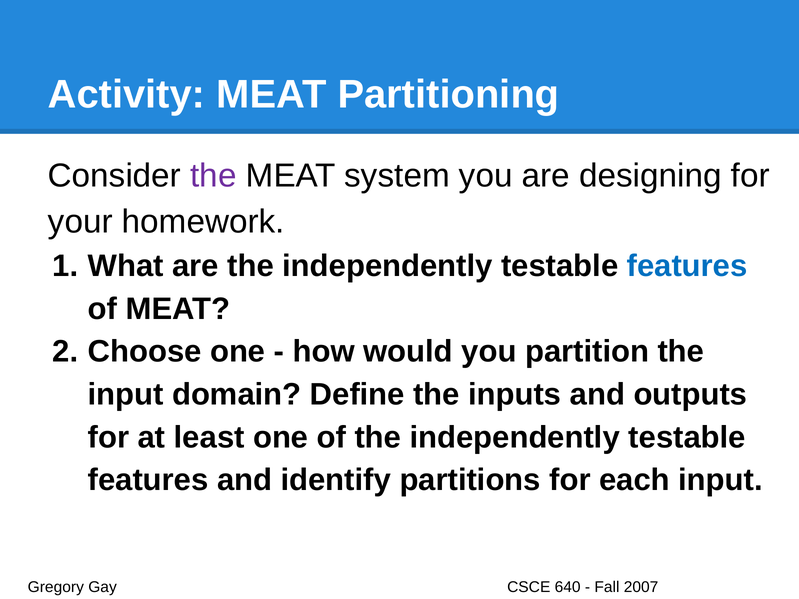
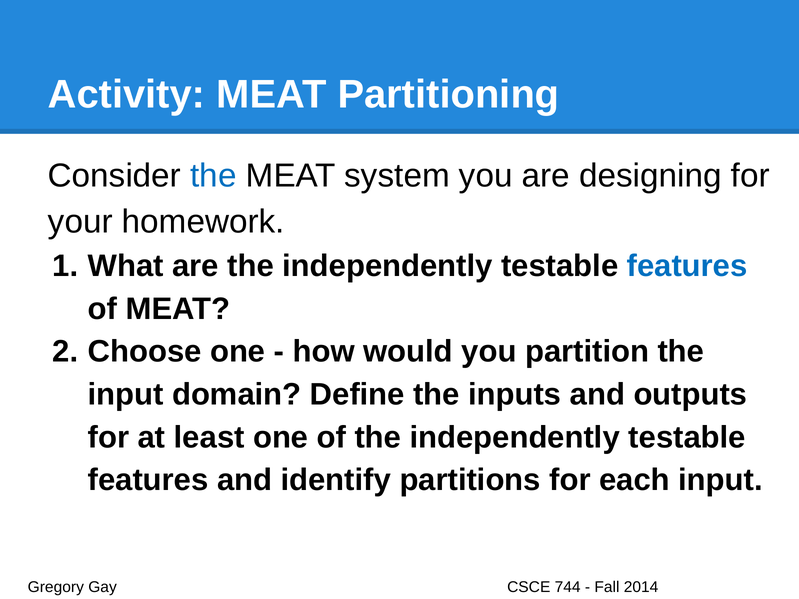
the colour: purple -> blue (213, 176)
640: 640 -> 744 (568, 588)
2007: 2007 -> 2014 (641, 588)
